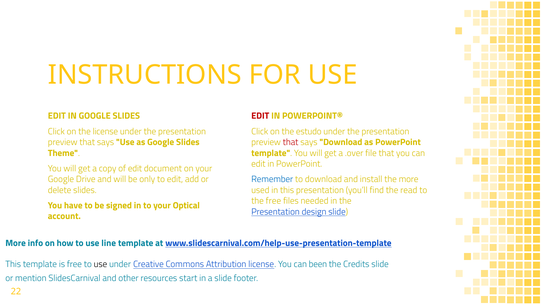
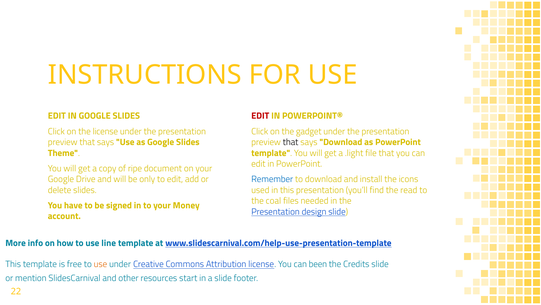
estudo: estudo -> gadget (309, 131)
that colour: red -> black (291, 142)
.over: .over -> .light (354, 153)
of edit: edit -> ripe (135, 168)
the more: more -> icons (409, 179)
the free: free -> coal (273, 200)
Optical: Optical -> Money (186, 205)
use colour: black -> orange (100, 264)
